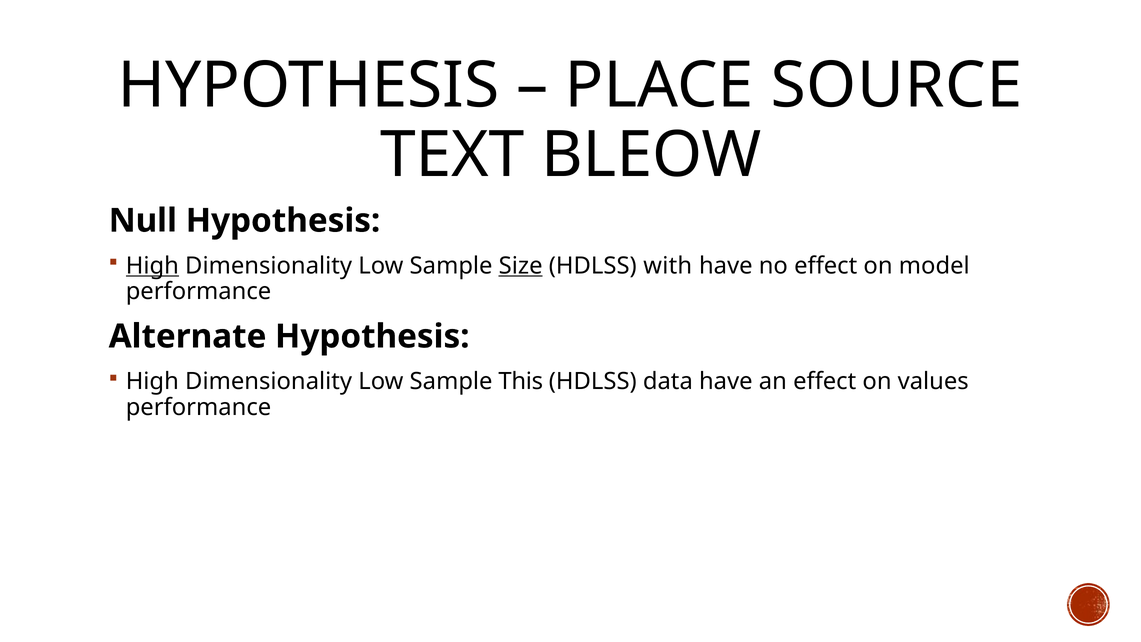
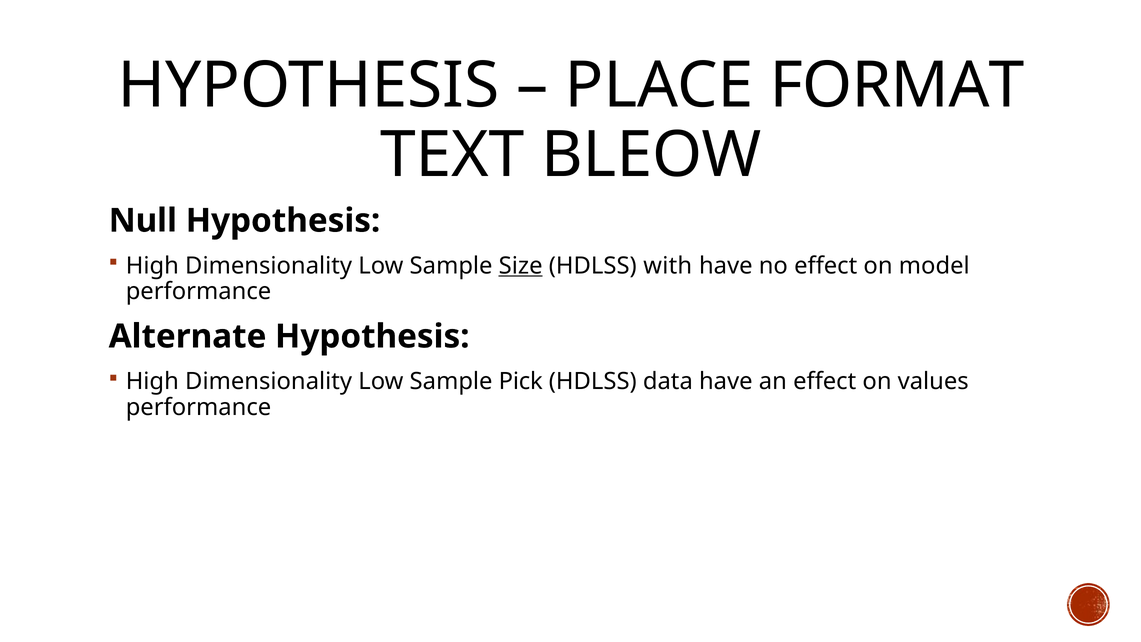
SOURCE: SOURCE -> FORMAT (897, 86)
High underline: present -> none (152, 266)
This: This -> Pick (521, 382)
